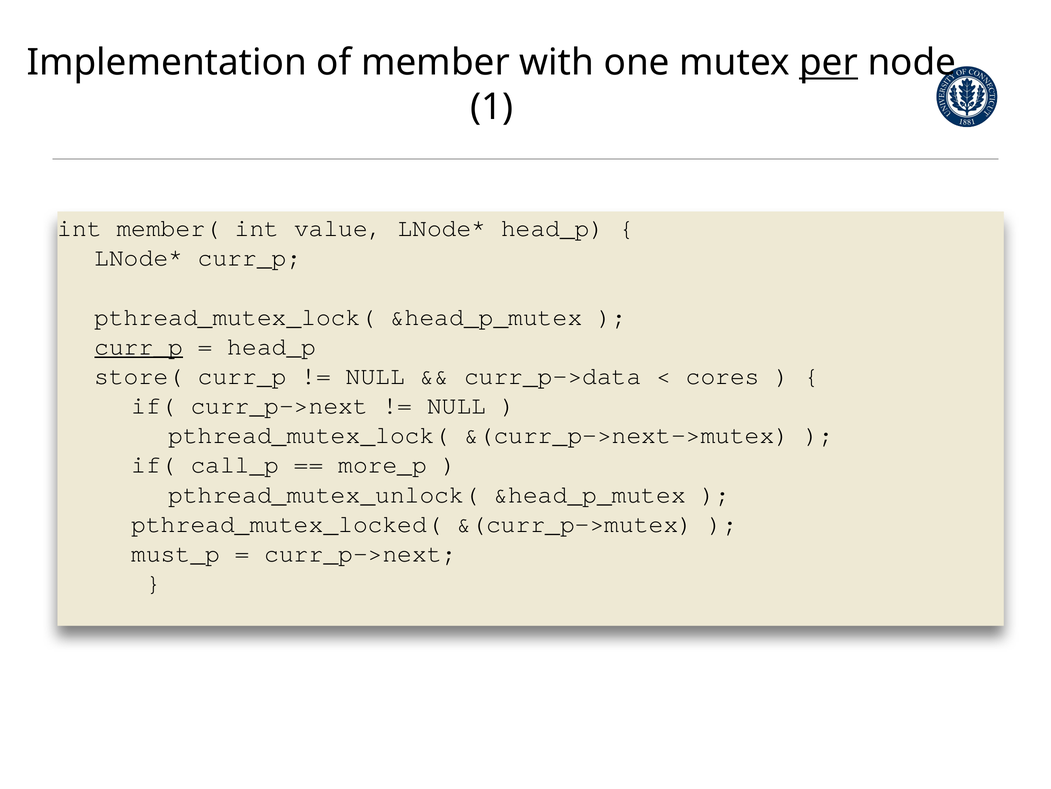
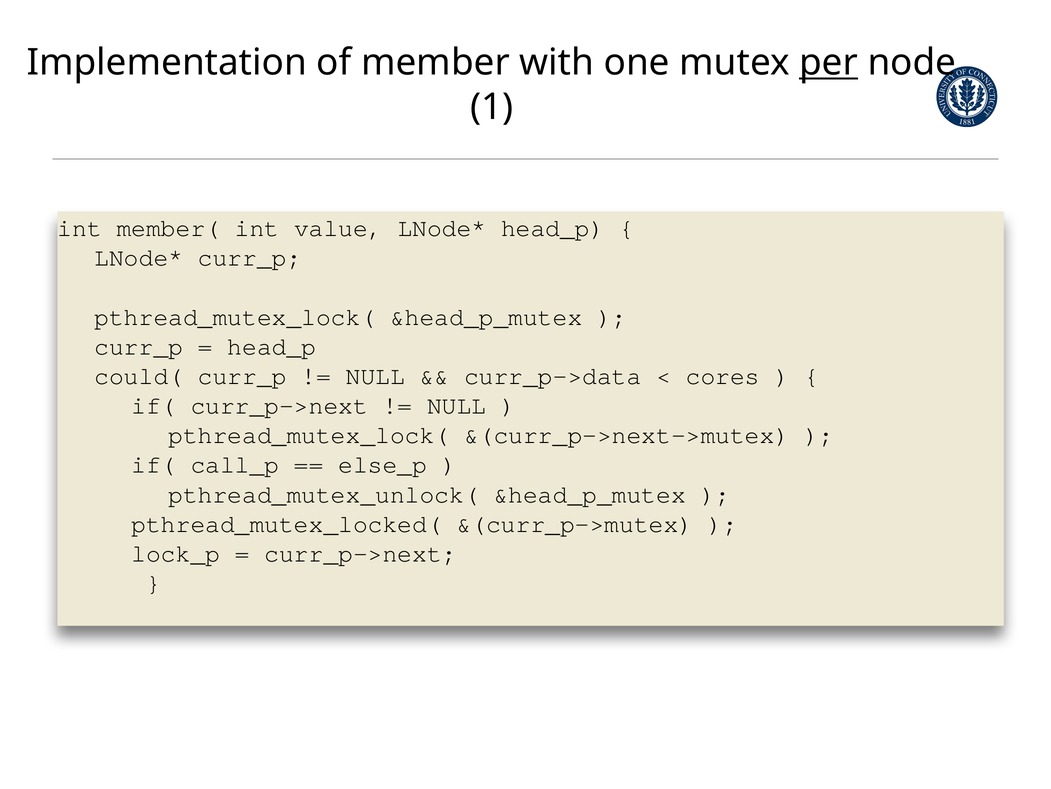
curr_p underline: present -> none (139, 346)
store(: store( -> could( (139, 376)
more_p: more_p -> else_p (383, 464)
must_p: must_p -> lock_p (176, 553)
